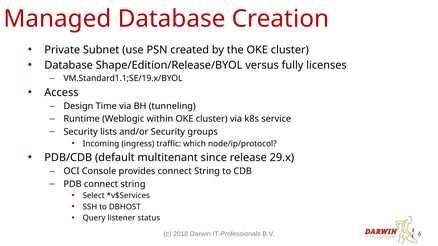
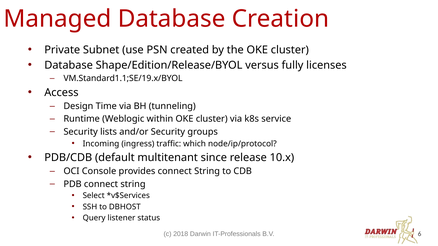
29.x: 29.x -> 10.x (282, 158)
